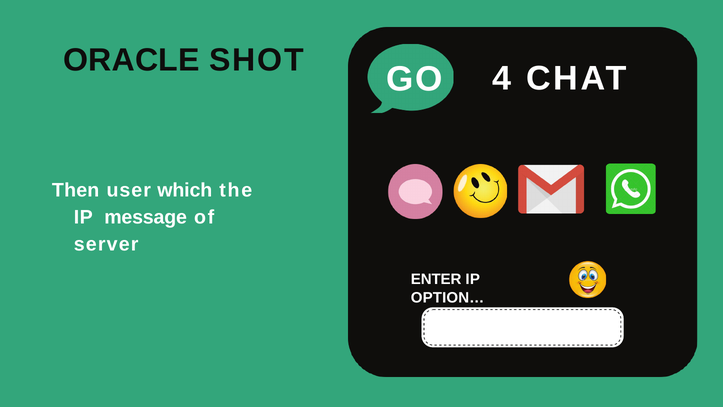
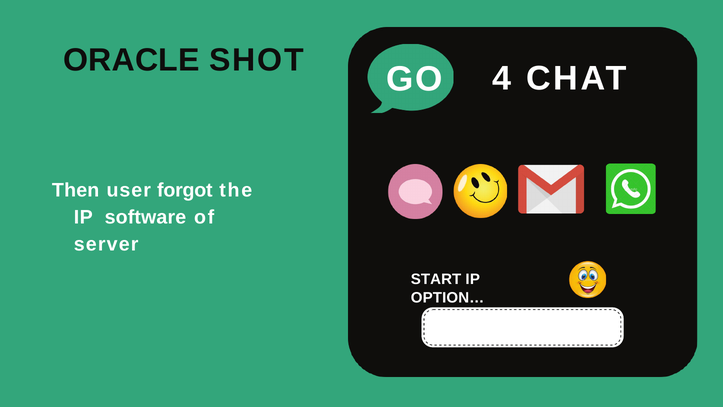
which: which -> forgot (185, 190)
message: message -> software (145, 217)
ENTER: ENTER -> START (436, 279)
